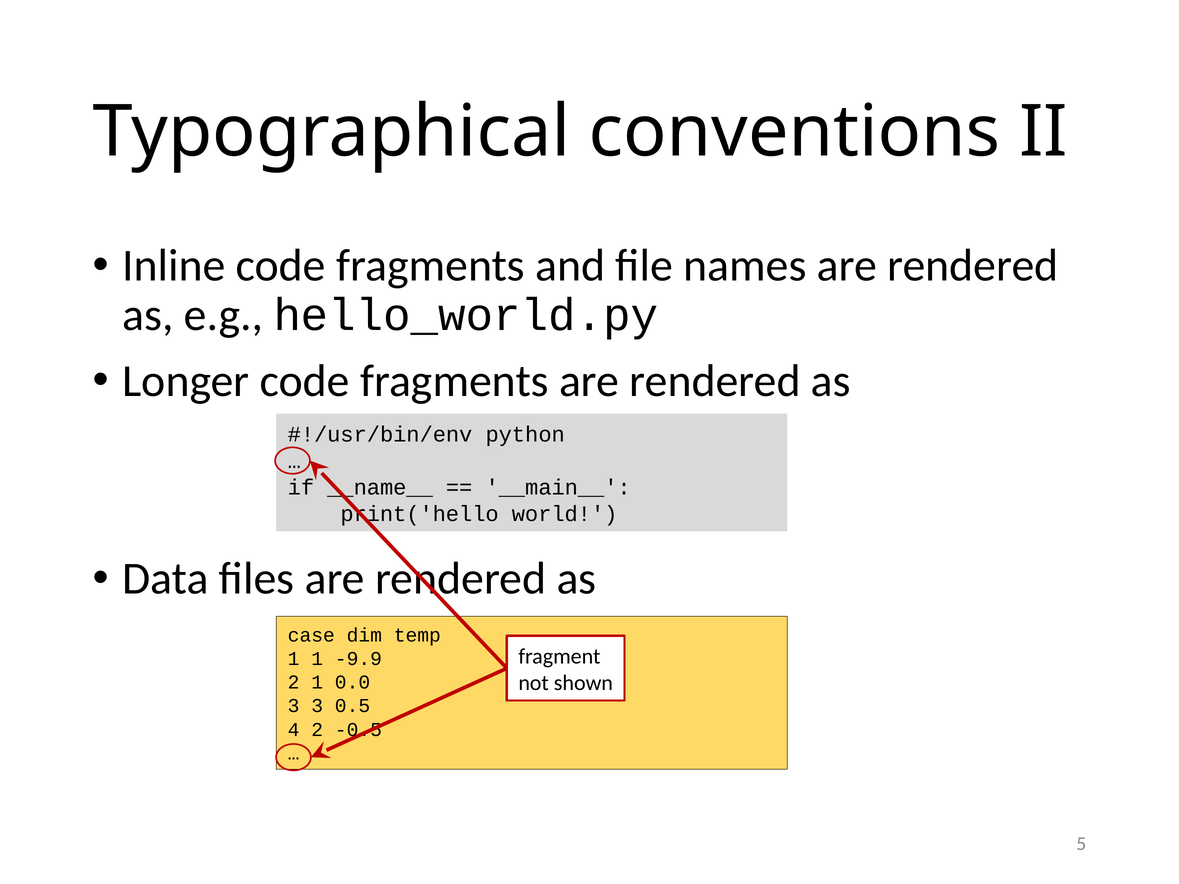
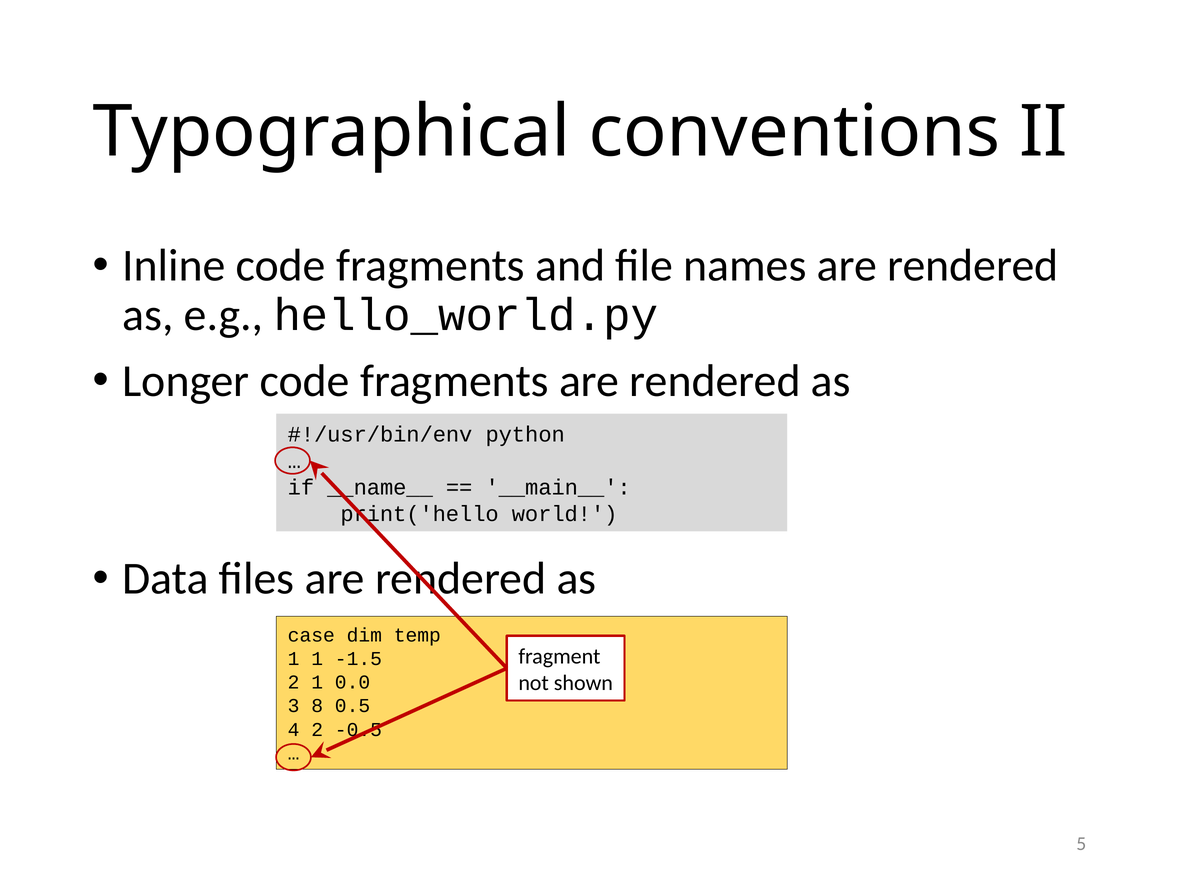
-9.9: -9.9 -> -1.5 (358, 659)
3 3: 3 -> 8 (317, 706)
